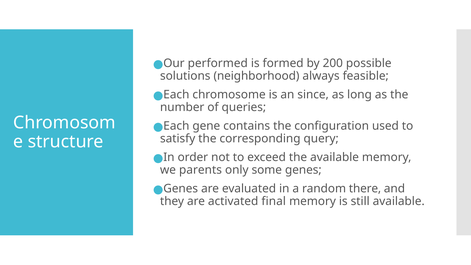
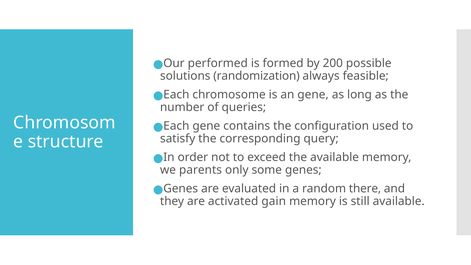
neighborhood: neighborhood -> randomization (257, 76)
an since: since -> gene (313, 95)
final: final -> gain (274, 201)
